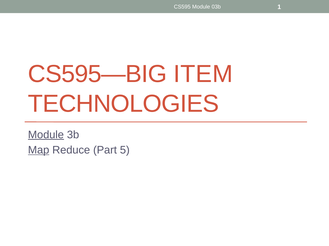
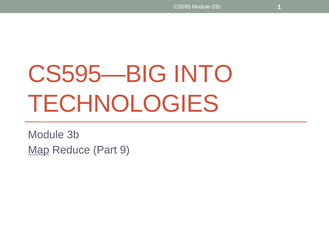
ITEM: ITEM -> INTO (203, 74)
Module underline: present -> none (46, 135)
5: 5 -> 9 (125, 150)
